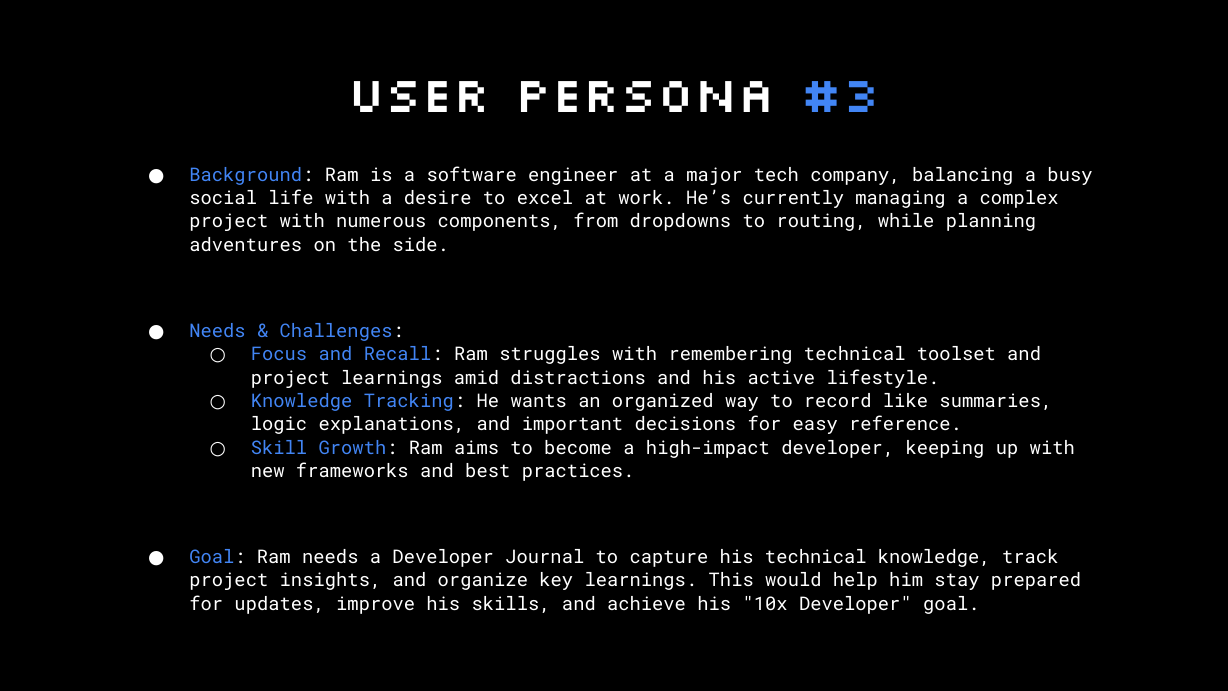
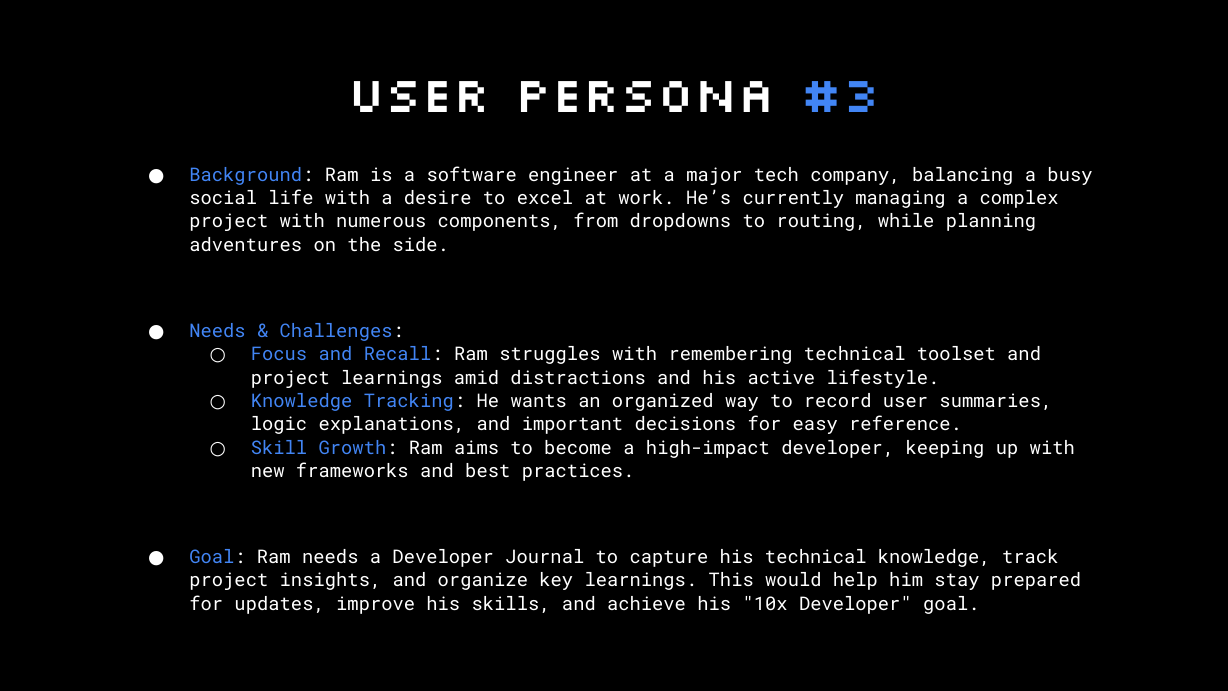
record like: like -> user (905, 401)
